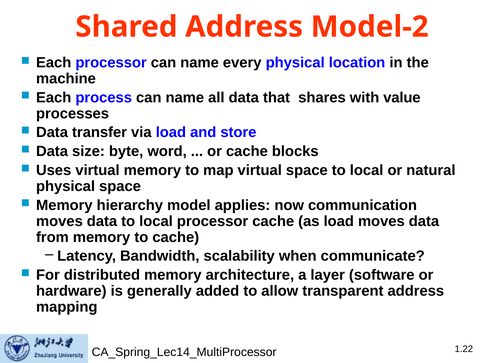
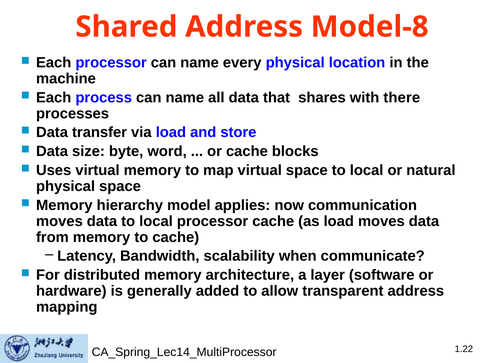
Model-2: Model-2 -> Model-8 (370, 27)
value: value -> there (402, 98)
